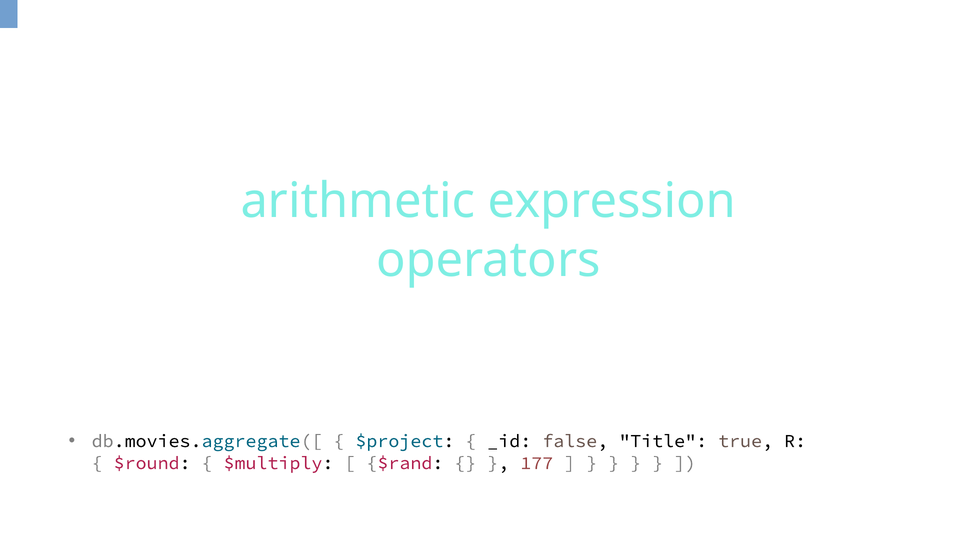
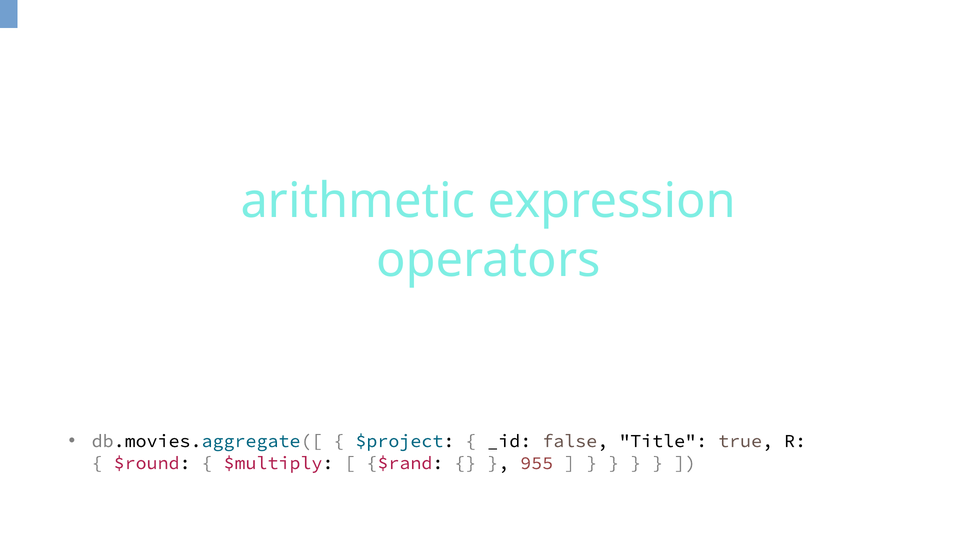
177: 177 -> 955 (537, 463)
